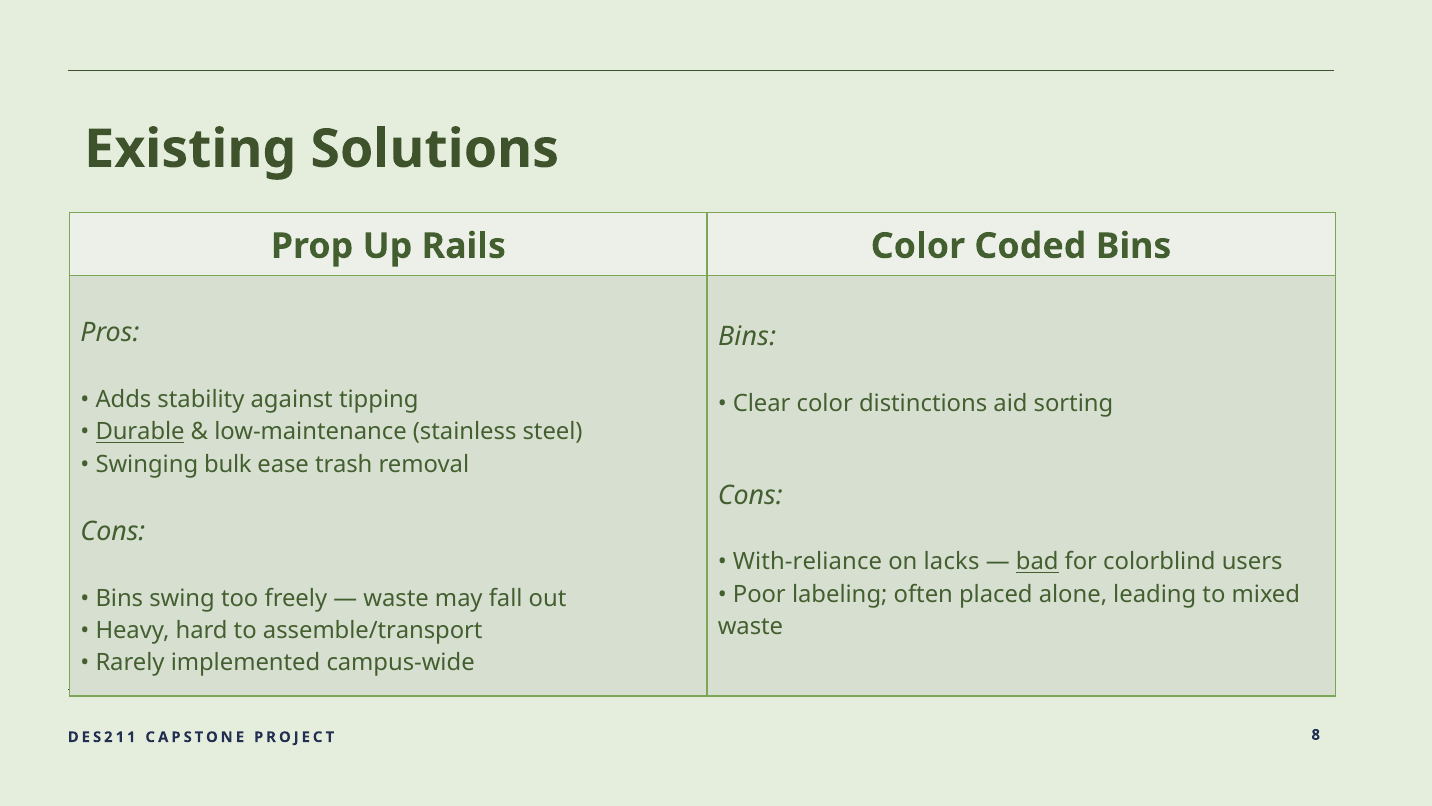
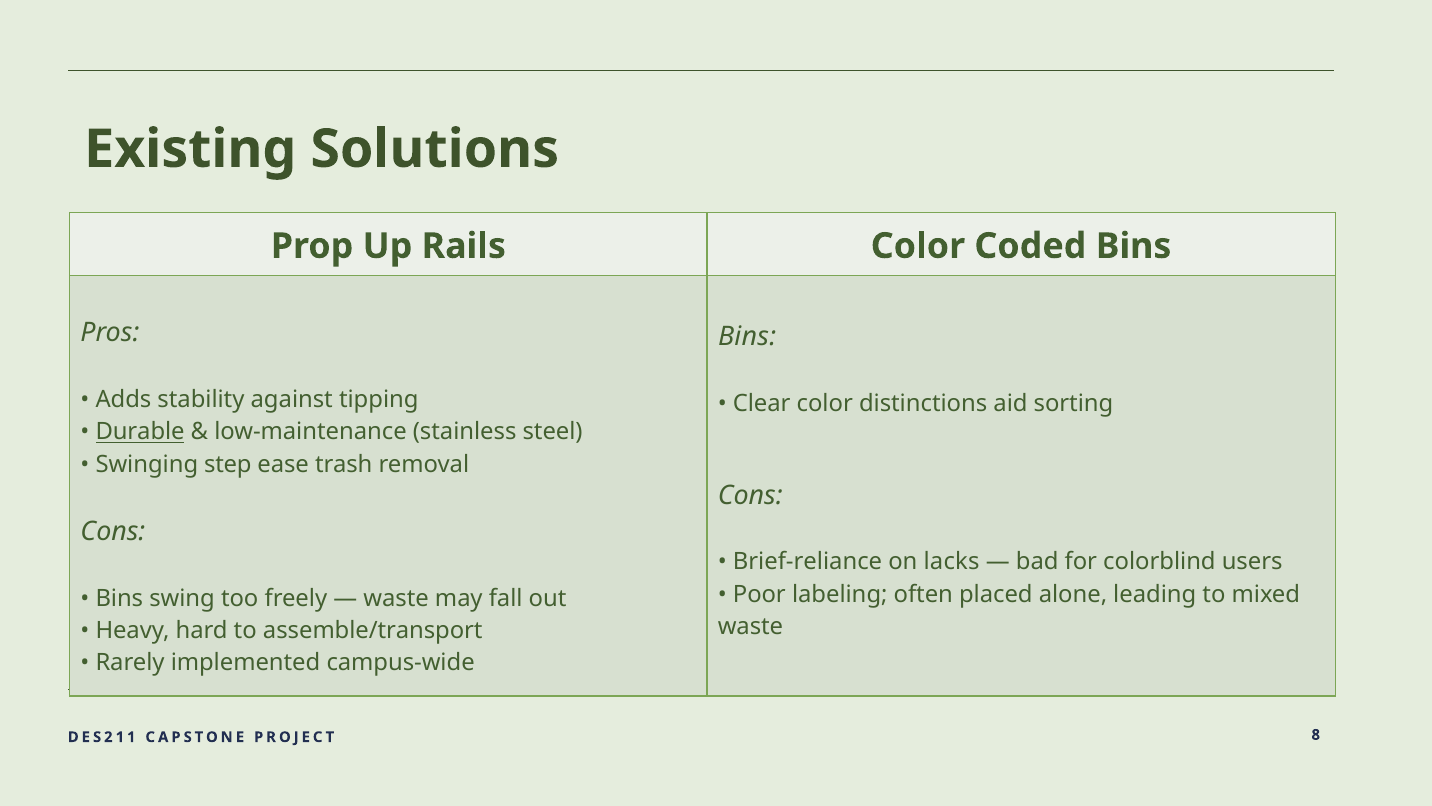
bulk: bulk -> step (228, 464)
With-reliance: With-reliance -> Brief-reliance (808, 562)
bad underline: present -> none (1037, 562)
